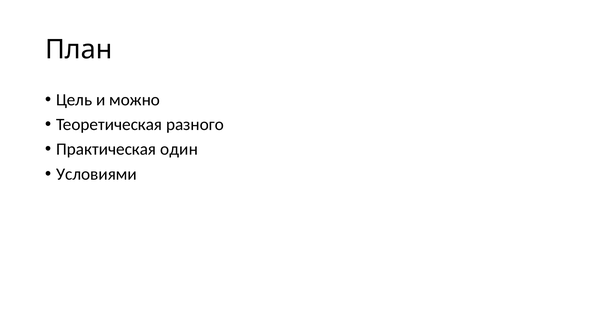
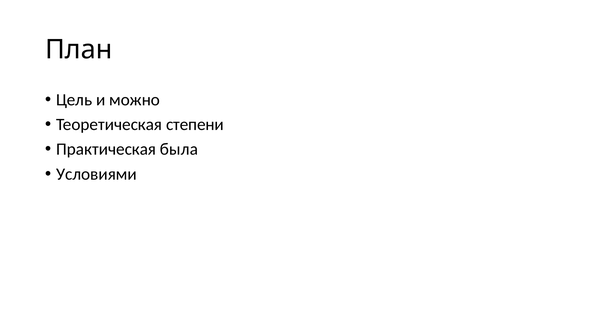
разного: разного -> степени (195, 125)
один: один -> была (179, 149)
